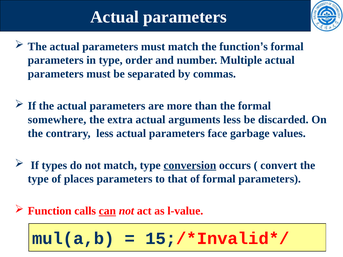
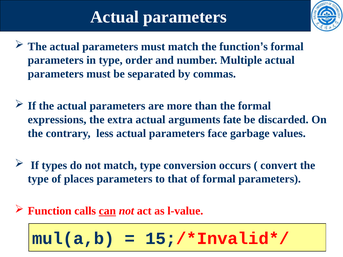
somewhere: somewhere -> expressions (57, 120)
arguments less: less -> fate (232, 120)
conversion underline: present -> none (190, 165)
